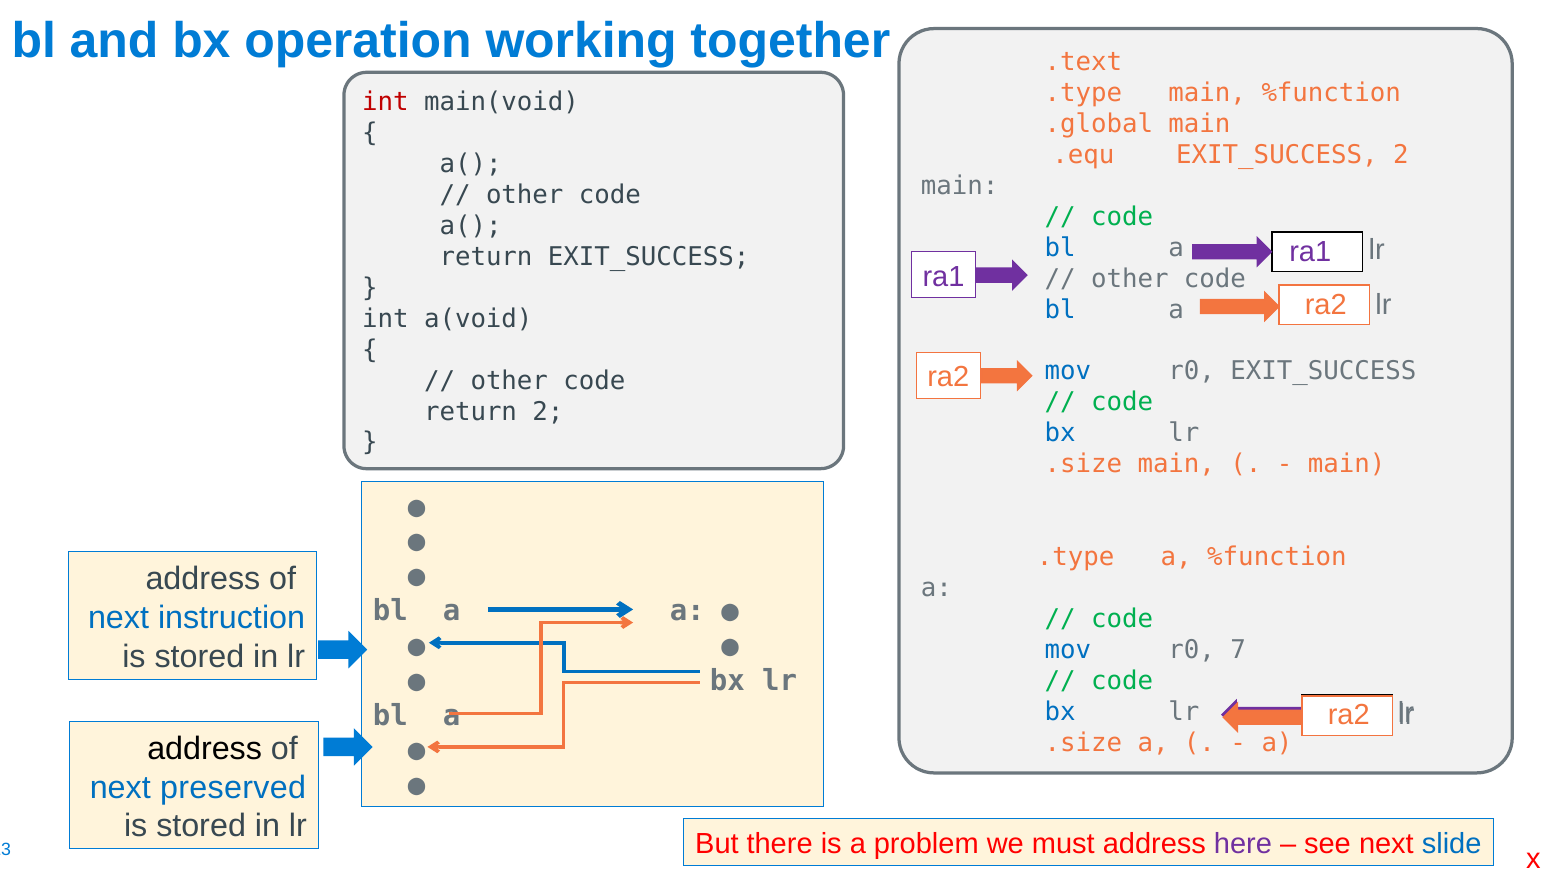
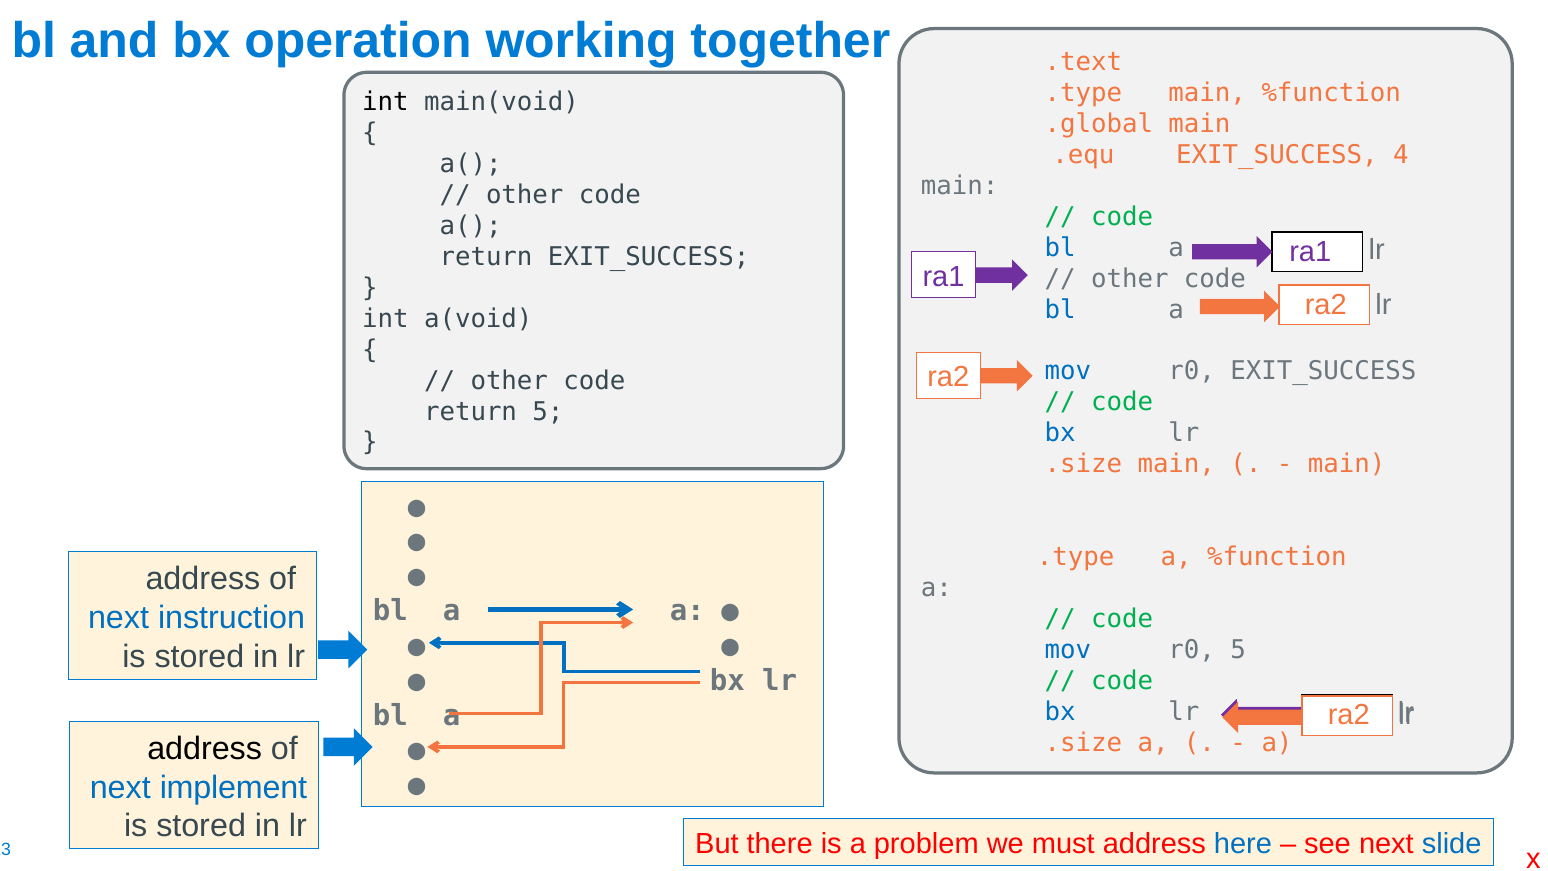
int colour: red -> black (385, 102)
EXIT_SUCCESS 2: 2 -> 4 (1401, 155)
return 2: 2 -> 5 (548, 411)
r0 7: 7 -> 5 (1238, 650)
preserved: preserved -> implement (233, 787)
here colour: purple -> blue (1243, 844)
